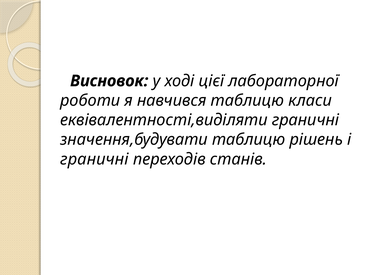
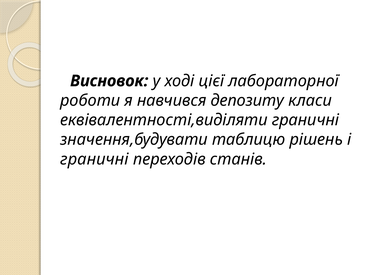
навчився таблицю: таблицю -> депозиту (247, 101)
